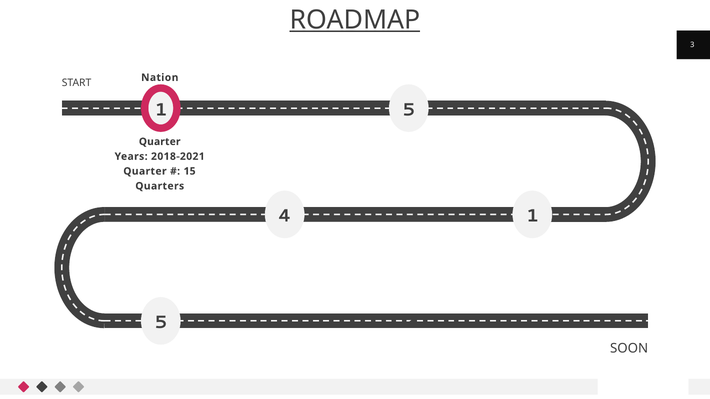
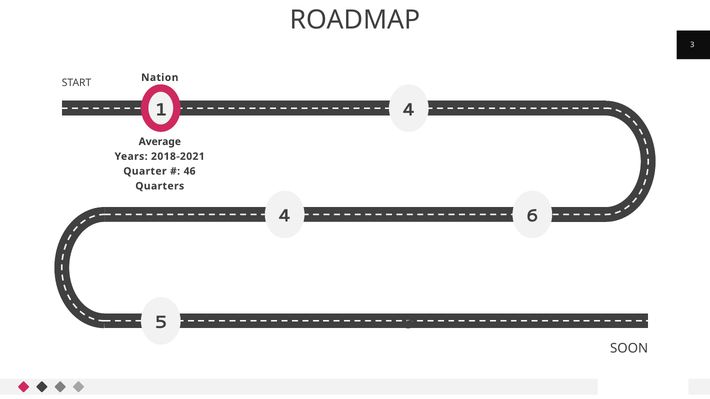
ROADMAP underline: present -> none (355, 20)
5: 5 -> 4 (409, 110)
Quarter: Quarter -> Average (160, 142)
15: 15 -> 46 (190, 171)
4 1: 1 -> 6 (532, 216)
5 2: 2 -> 3 (409, 323)
